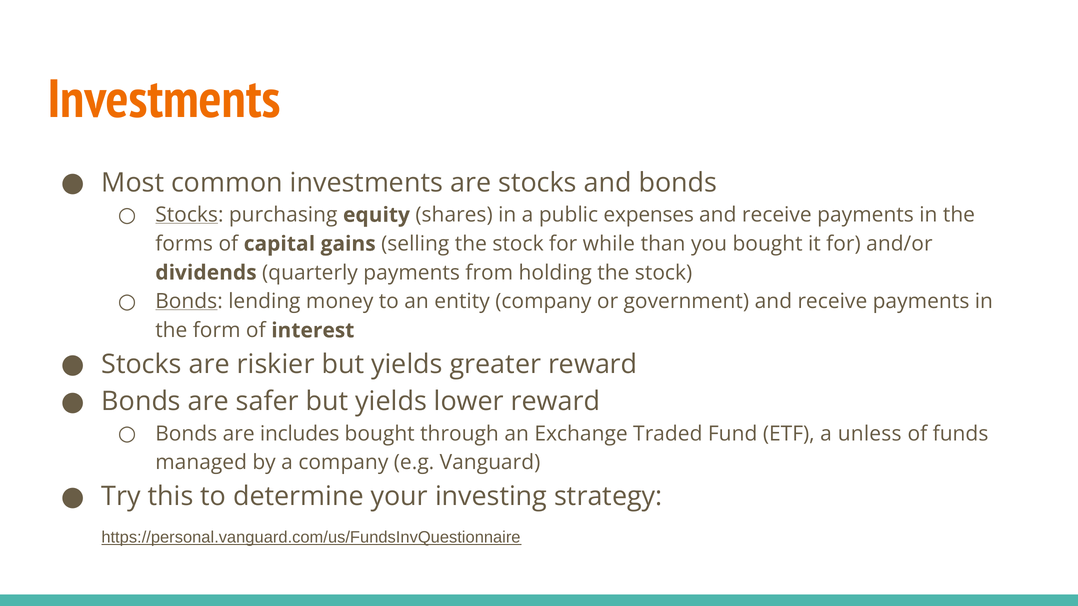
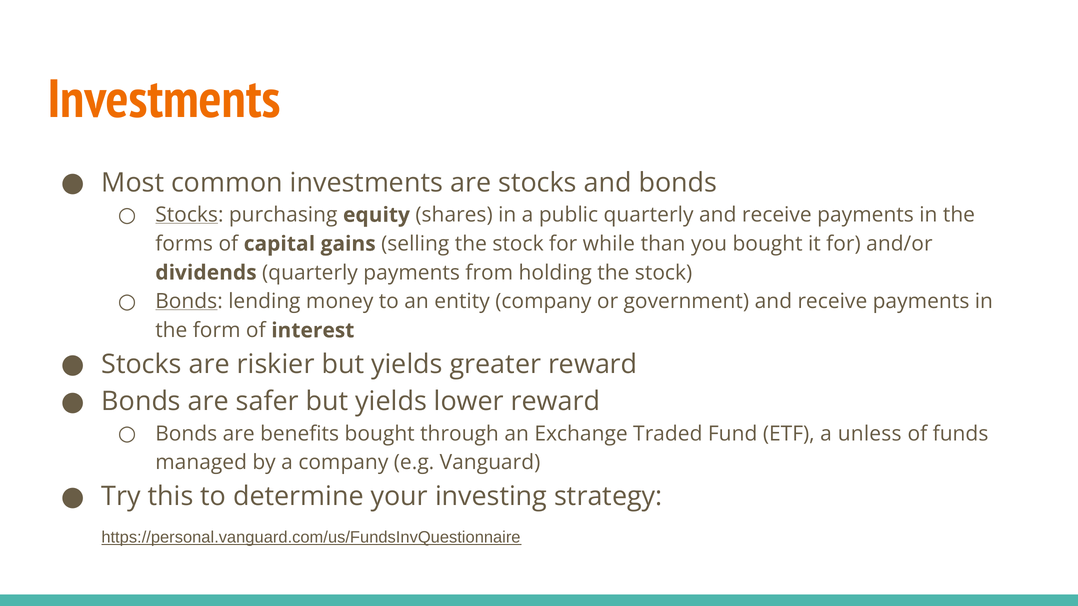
public expenses: expenses -> quarterly (649, 215)
includes: includes -> benefits (300, 434)
